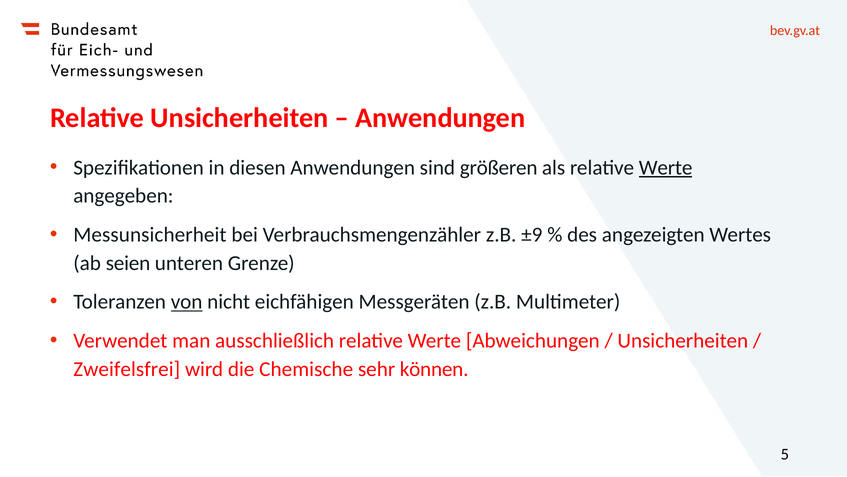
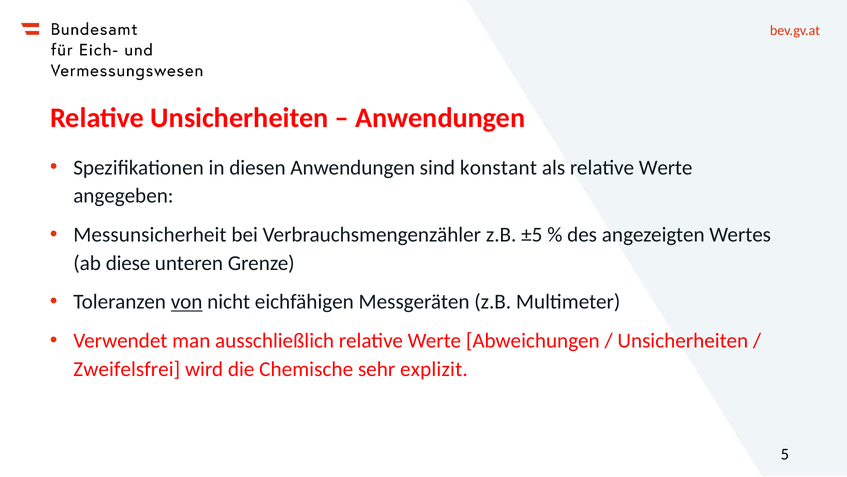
größeren: größeren -> konstant (498, 167)
Werte underline: present -> none (666, 167)
±9: ±9 -> ±5 (532, 235)
seien: seien -> diese (128, 263)
können: können -> explizit (434, 369)
